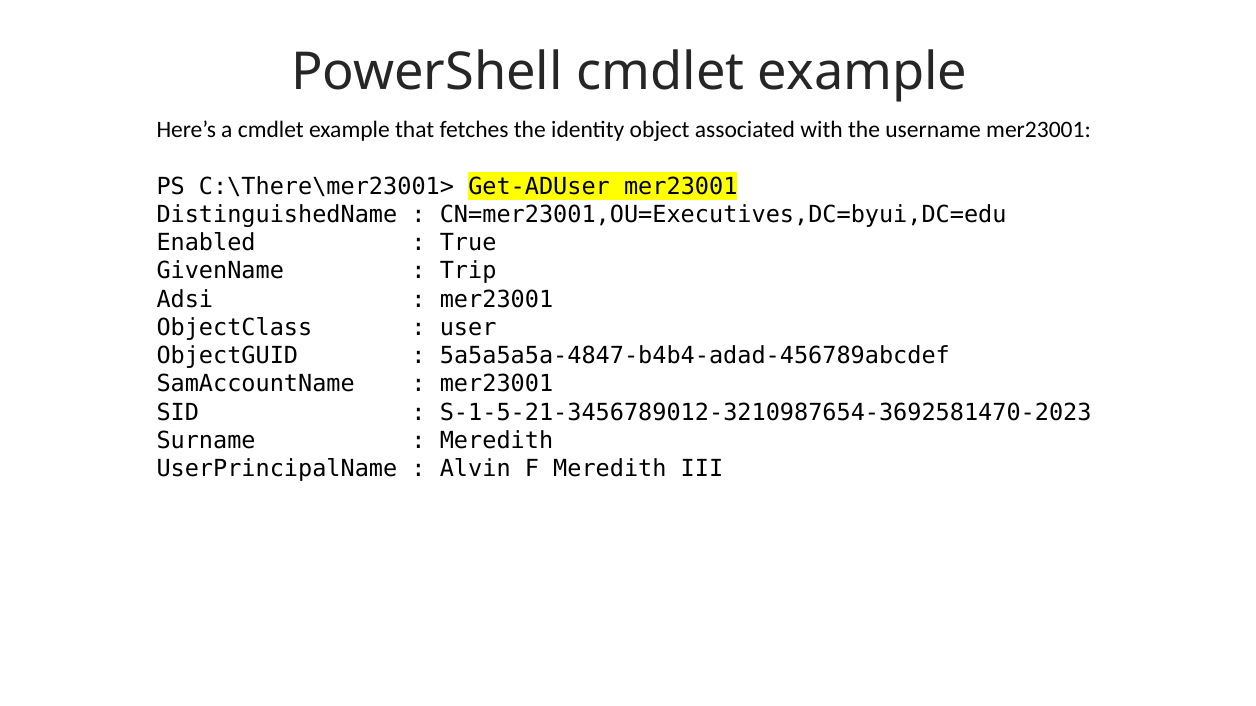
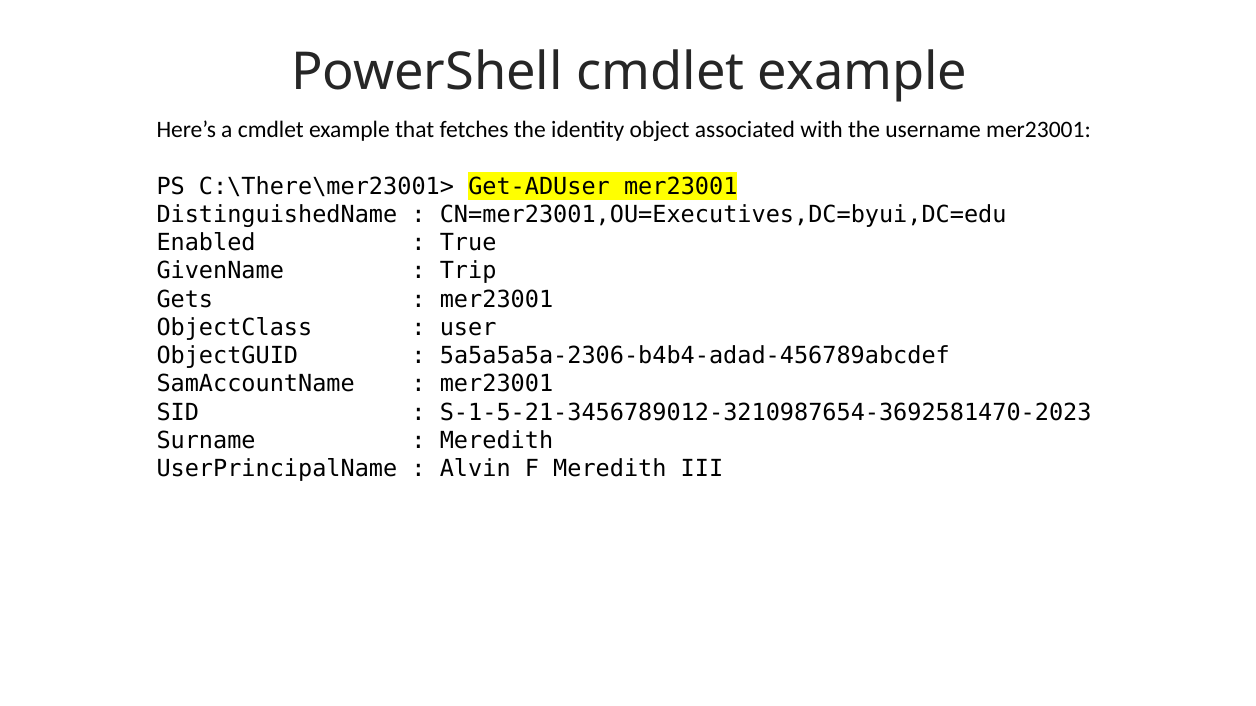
Adsi: Adsi -> Gets (185, 300)
5a5a5a5a-4847-b4b4-adad-456789abcdef: 5a5a5a5a-4847-b4b4-adad-456789abcdef -> 5a5a5a5a-2306-b4b4-adad-456789abcdef (695, 356)
